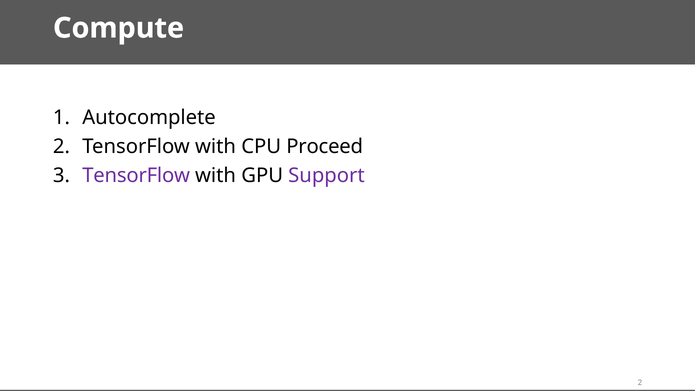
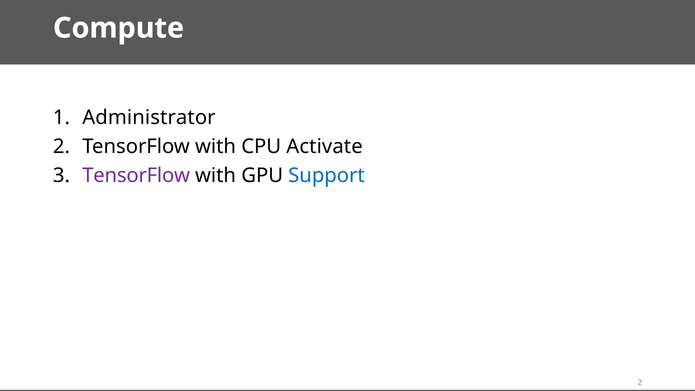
Autocomplete: Autocomplete -> Administrator (149, 117)
Proceed: Proceed -> Activate (325, 147)
Support colour: purple -> blue (326, 176)
